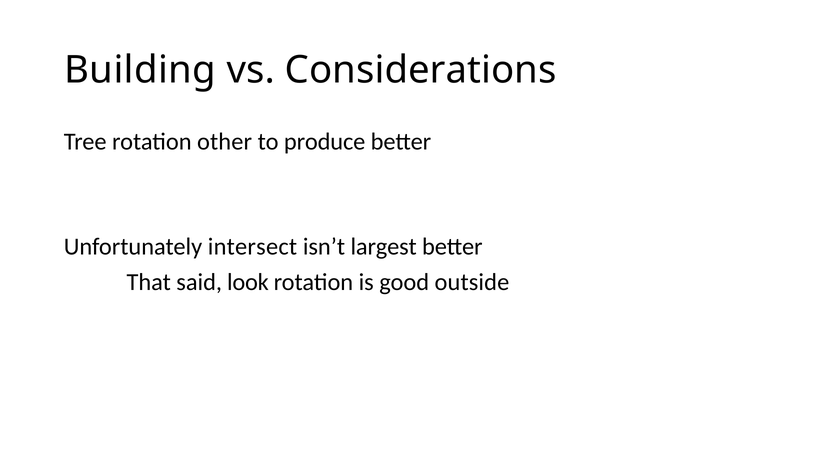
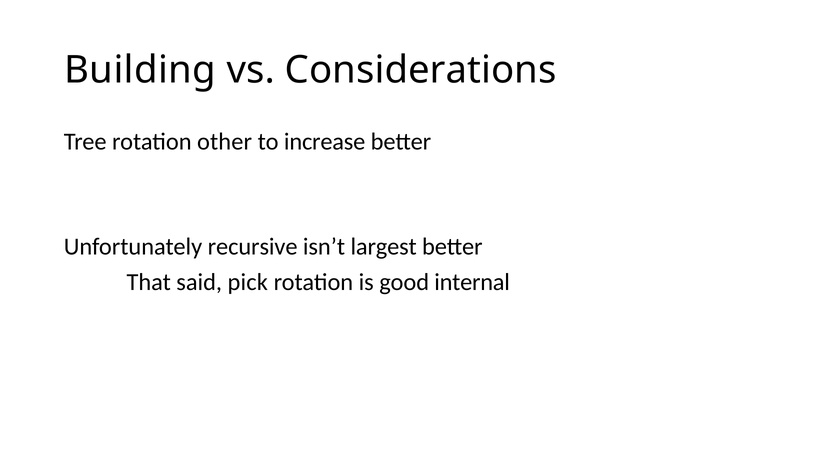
produce: produce -> increase (325, 142)
intersect: intersect -> recursive (253, 247)
look: look -> pick (248, 282)
outside: outside -> internal (472, 282)
